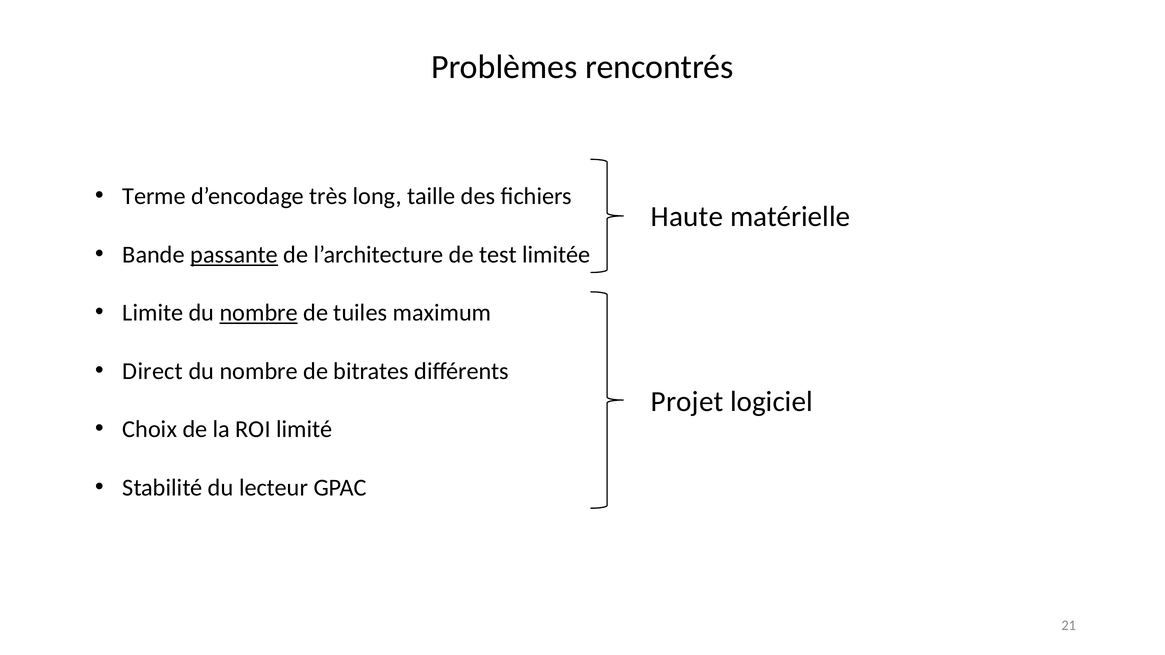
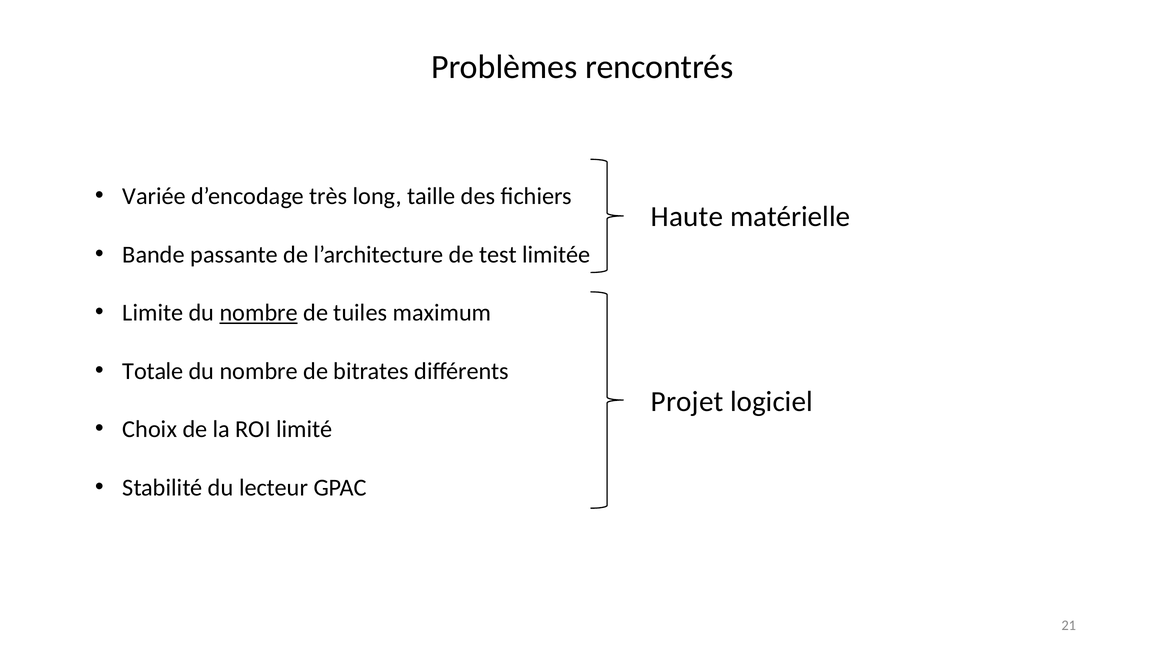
Terme: Terme -> Variée (154, 196)
passante underline: present -> none (234, 255)
Direct: Direct -> Totale (153, 371)
